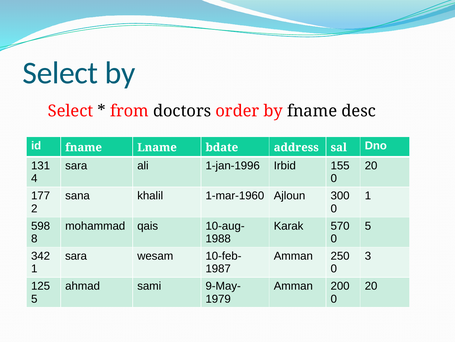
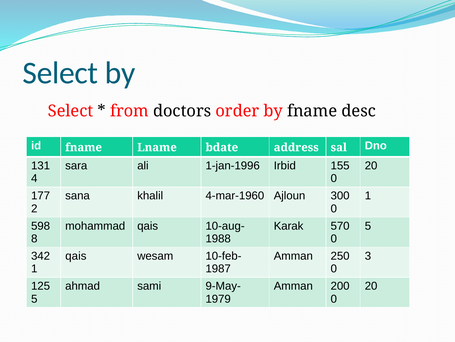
1-mar-1960: 1-mar-1960 -> 4-mar-1960 (235, 195)
sara: sara -> qais (76, 256)
